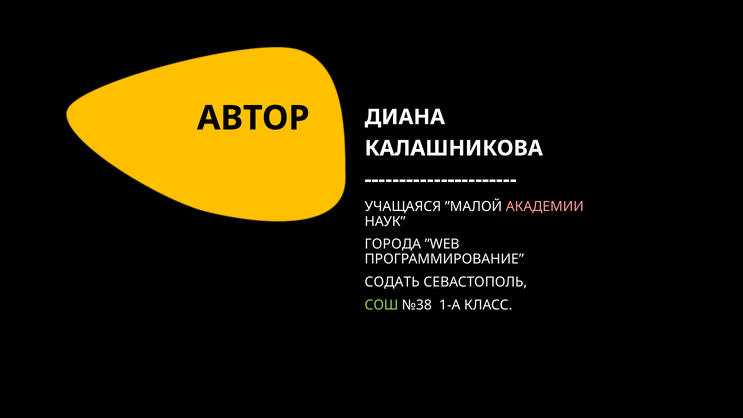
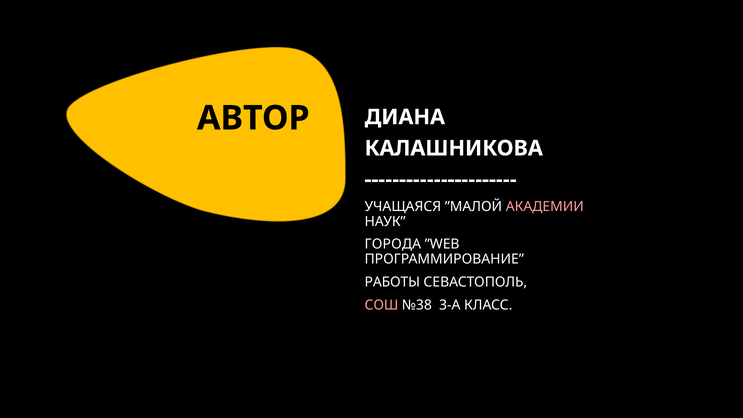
СОДАТЬ: СОДАТЬ -> РАБОТЫ (392, 282)
СОШ colour: light green -> pink (381, 305)
1-А: 1-А -> 3-А (450, 305)
